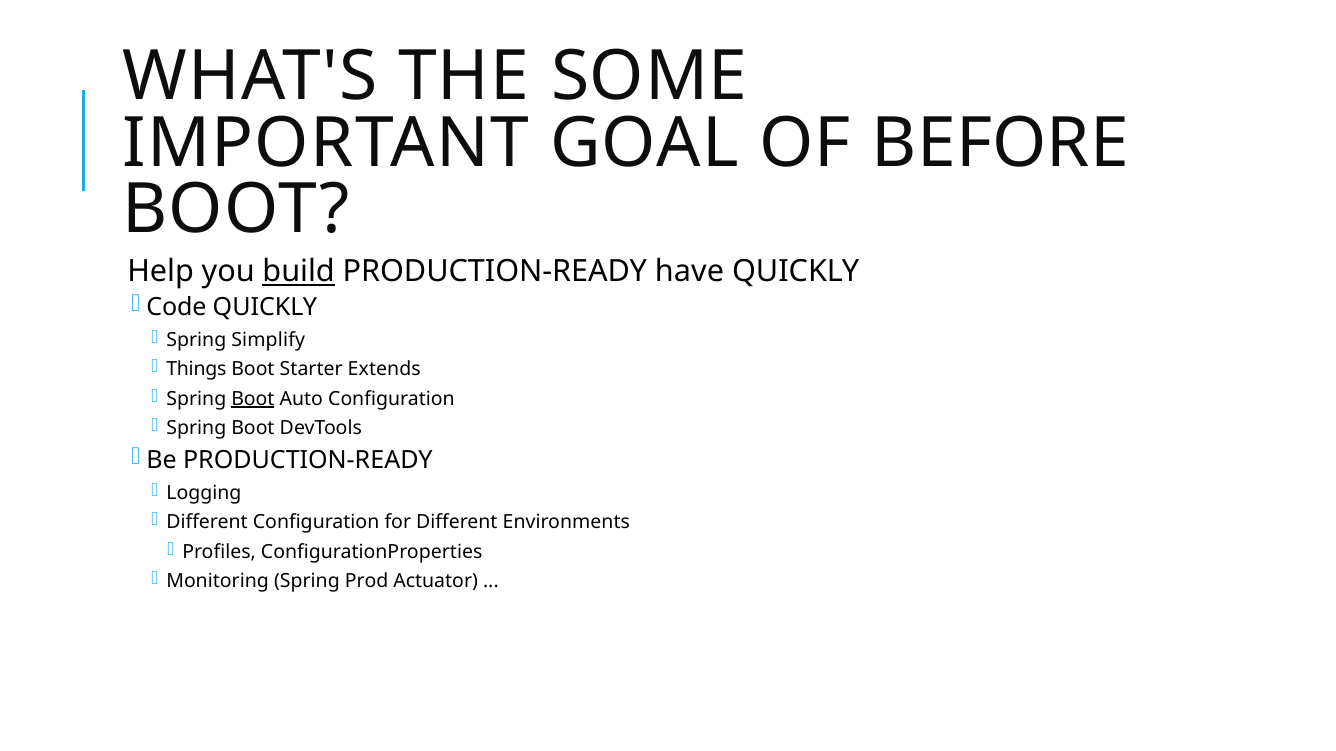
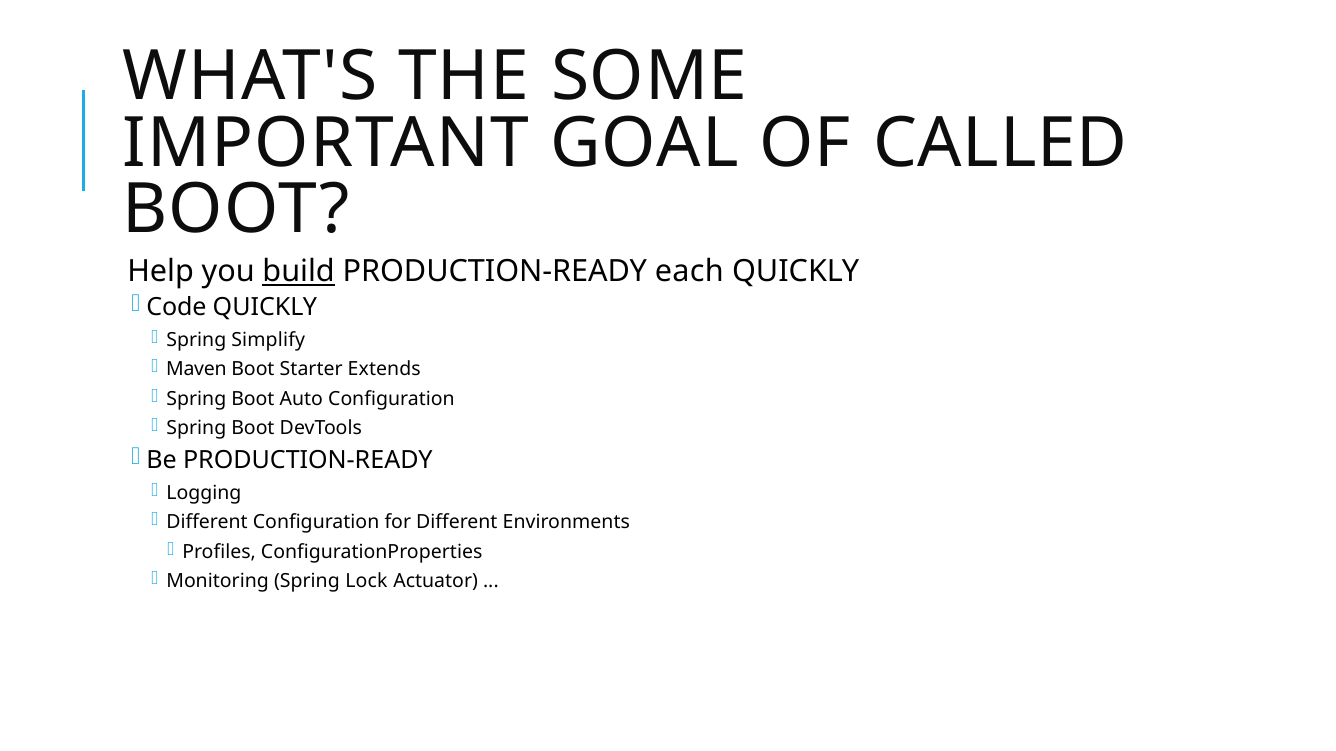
BEFORE: BEFORE -> CALLED (1000, 143)
have: have -> each (689, 272)
Things: Things -> Maven (196, 369)
Boot underline: present -> none (253, 399)
Prod: Prod -> Lock (366, 581)
